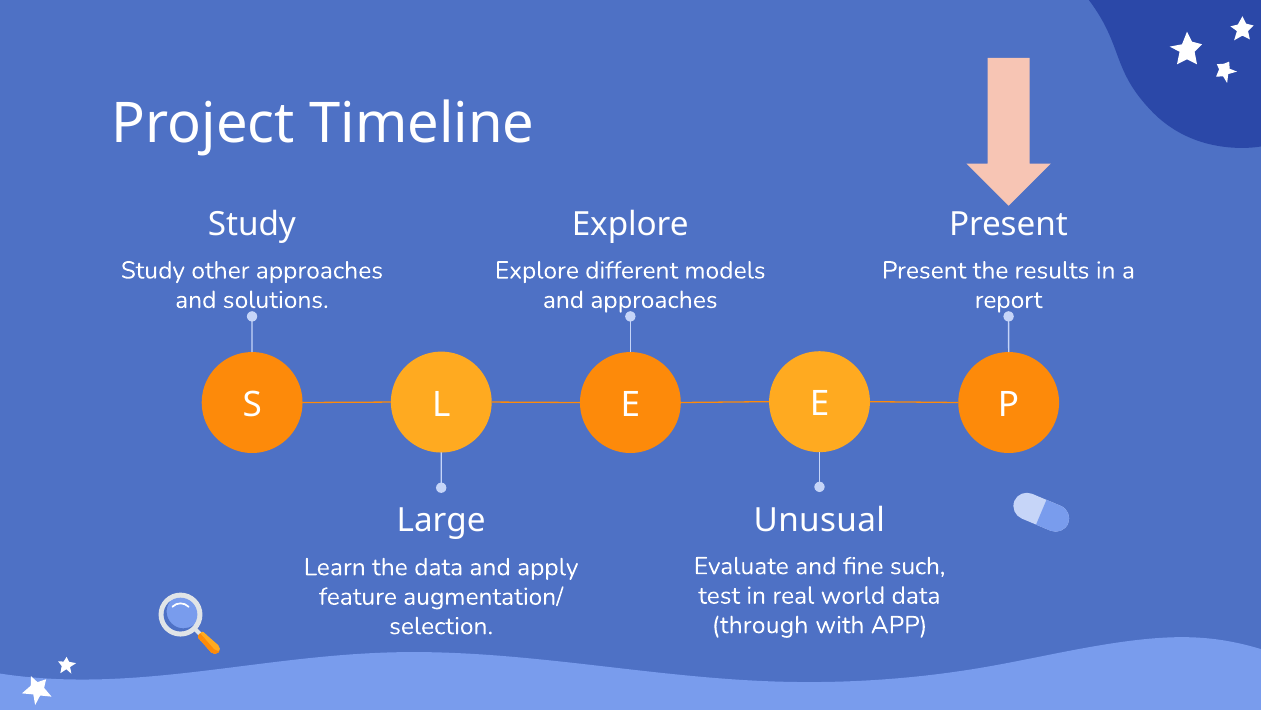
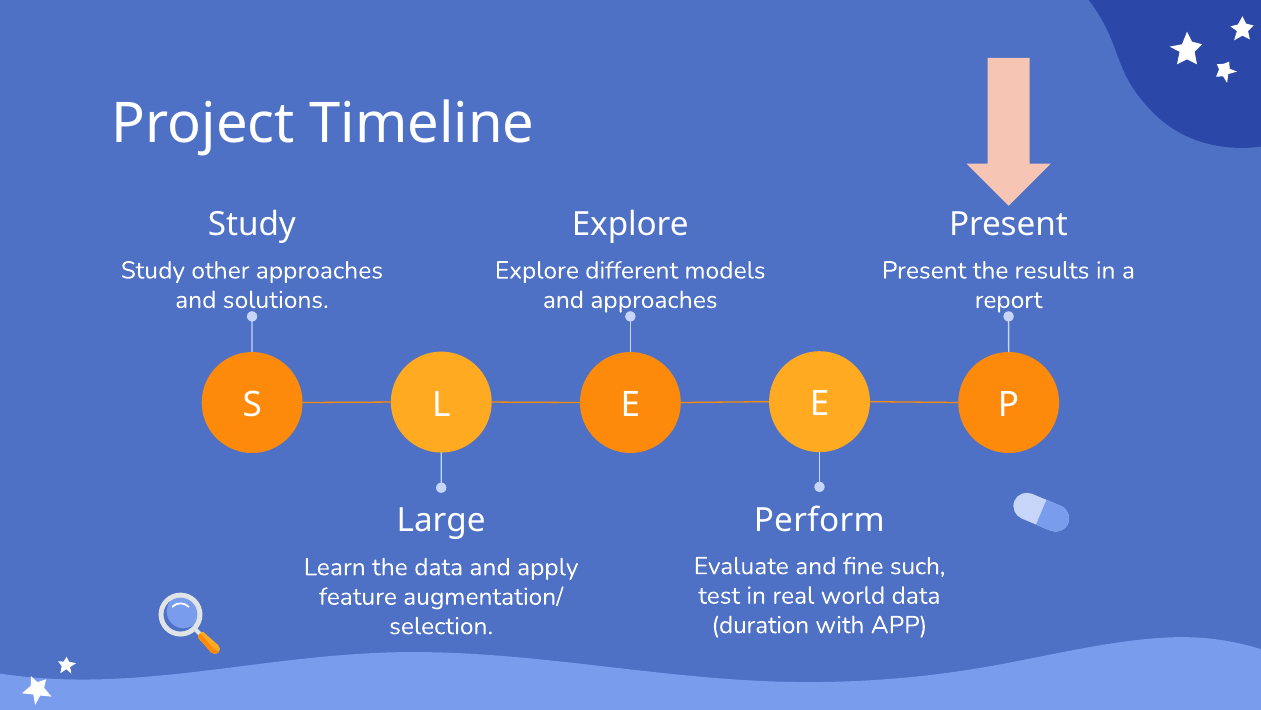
Unusual: Unusual -> Perform (819, 520)
through: through -> duration (760, 624)
